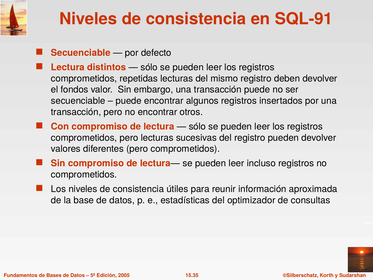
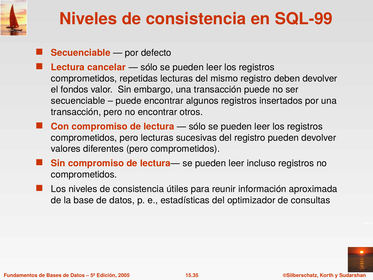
SQL-91: SQL-91 -> SQL-99 (304, 19)
distintos: distintos -> cancelar (107, 67)
